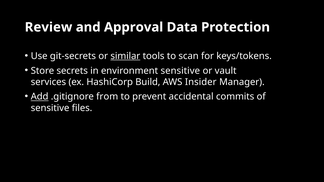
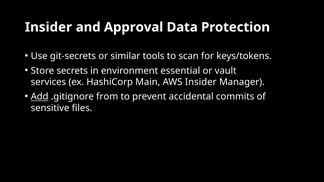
Review: Review -> Insider (48, 27)
similar underline: present -> none (125, 56)
environment sensitive: sensitive -> essential (180, 71)
Build: Build -> Main (148, 82)
